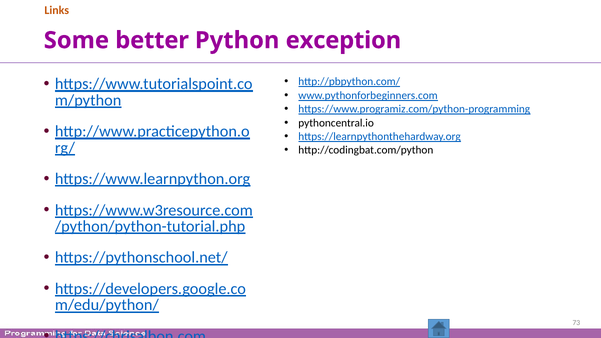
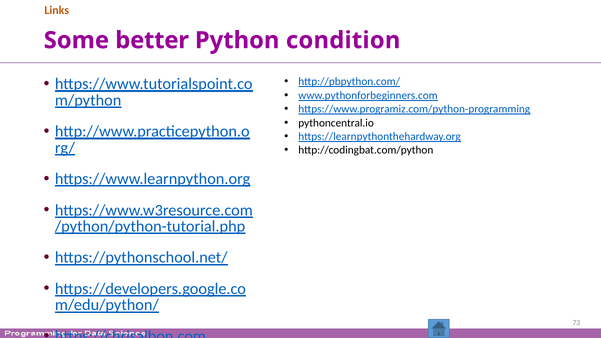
exception: exception -> condition (343, 40)
